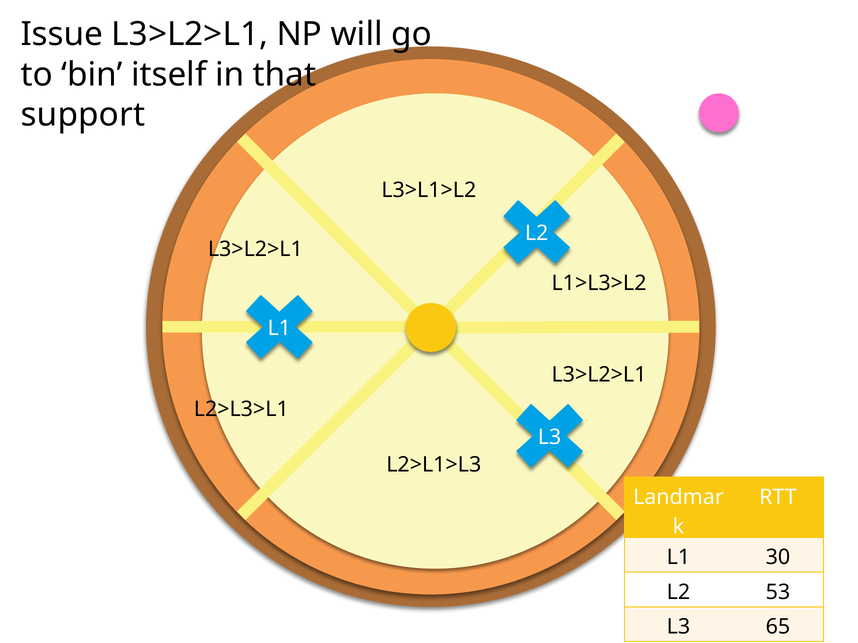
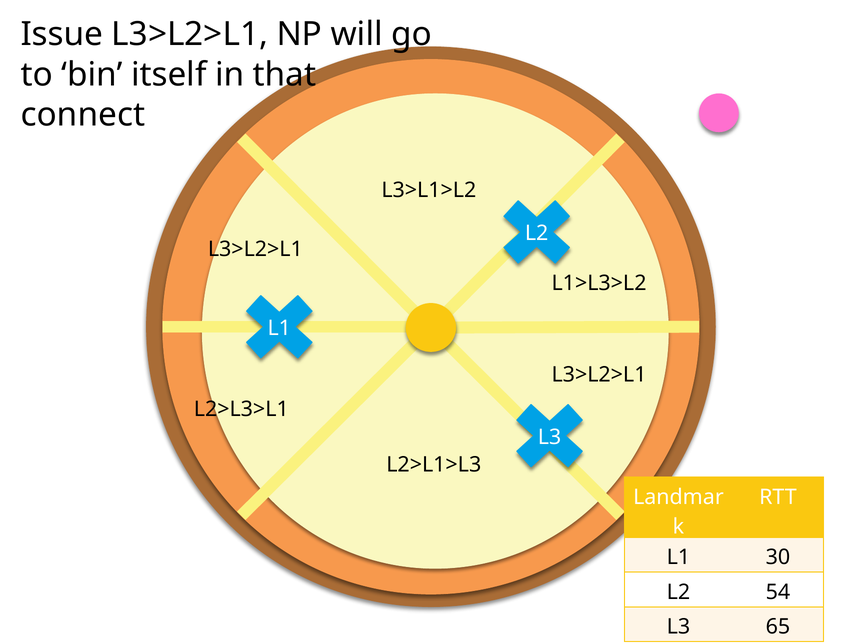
support: support -> connect (83, 115)
53: 53 -> 54 (778, 593)
